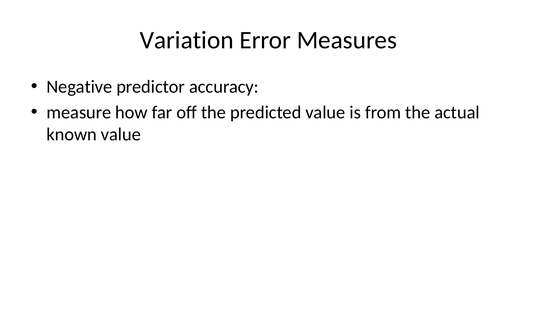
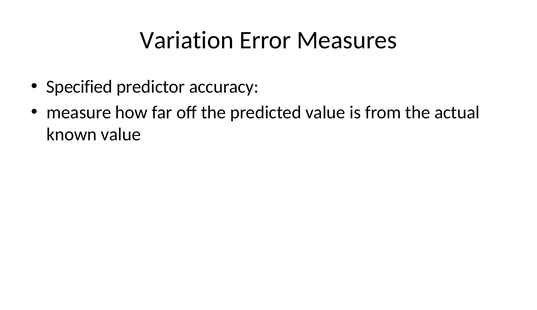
Negative: Negative -> Specified (79, 87)
